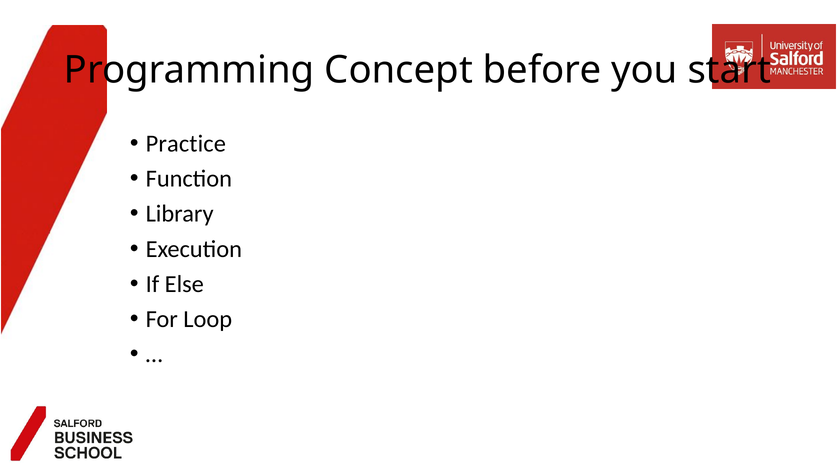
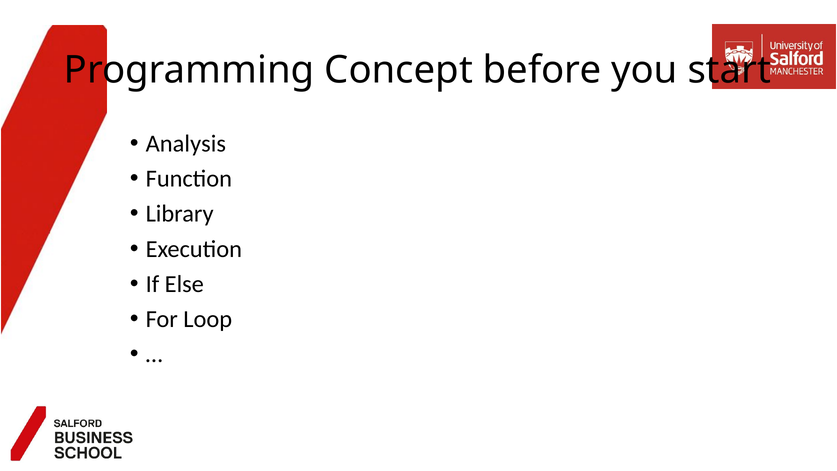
Practice: Practice -> Analysis (186, 144)
